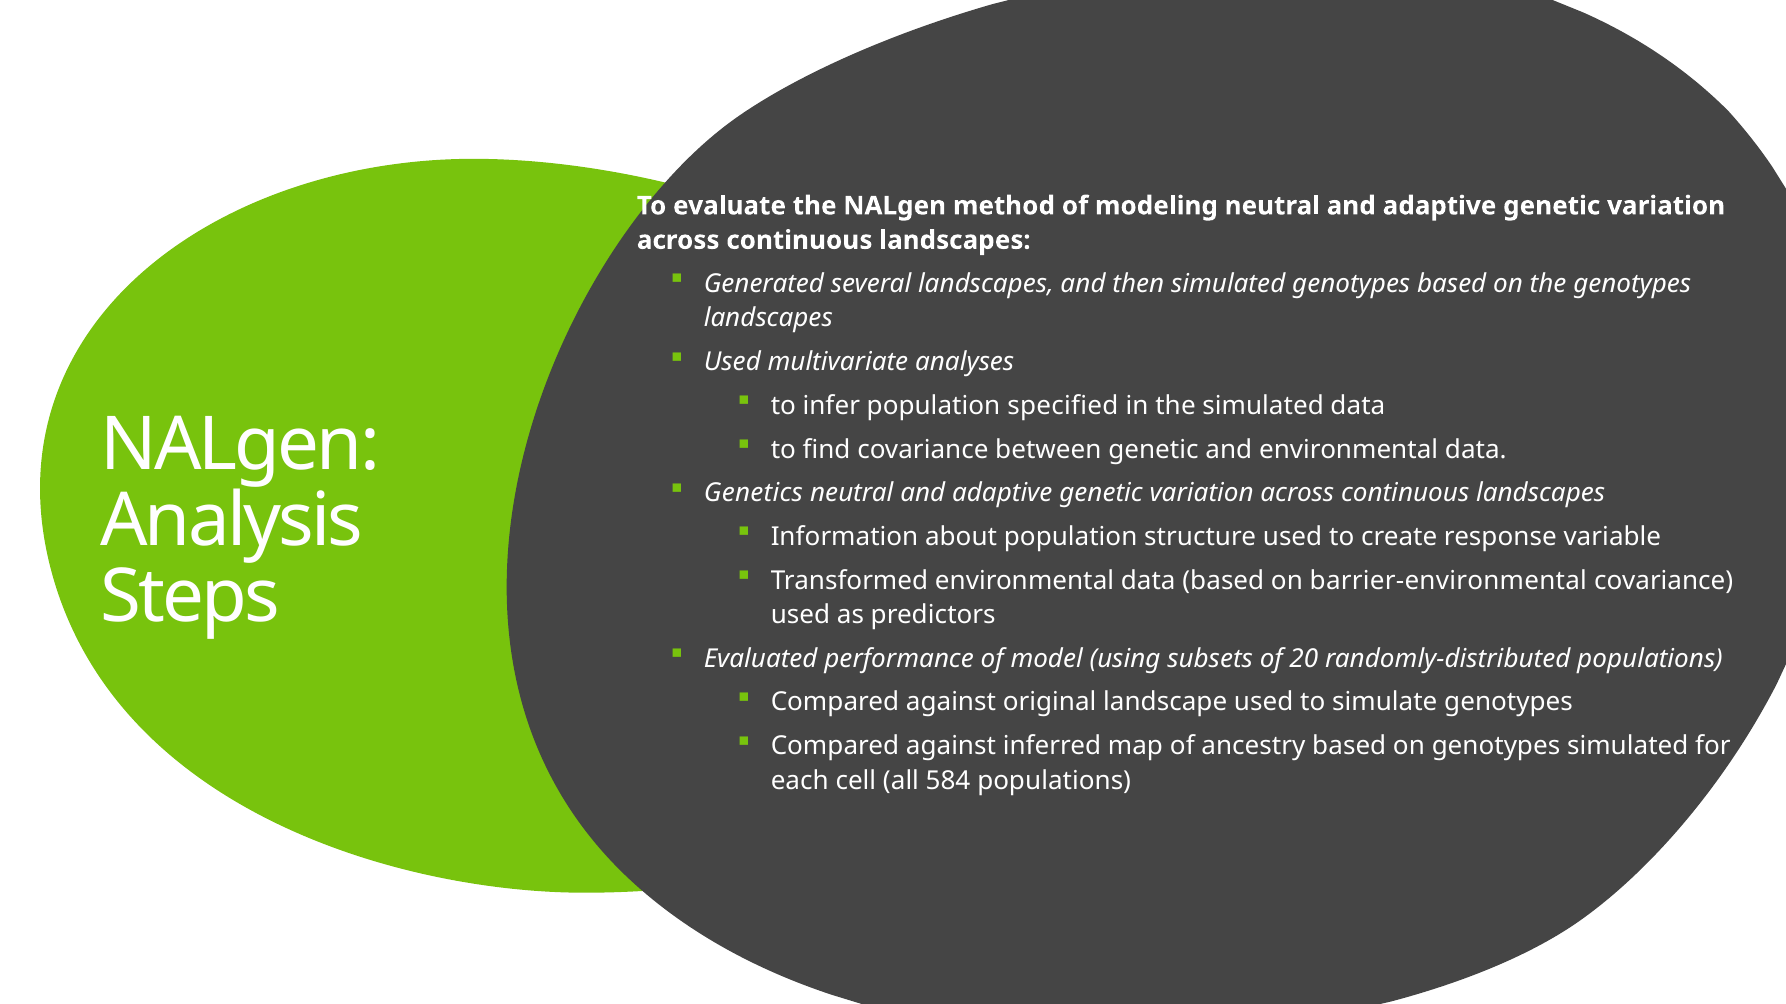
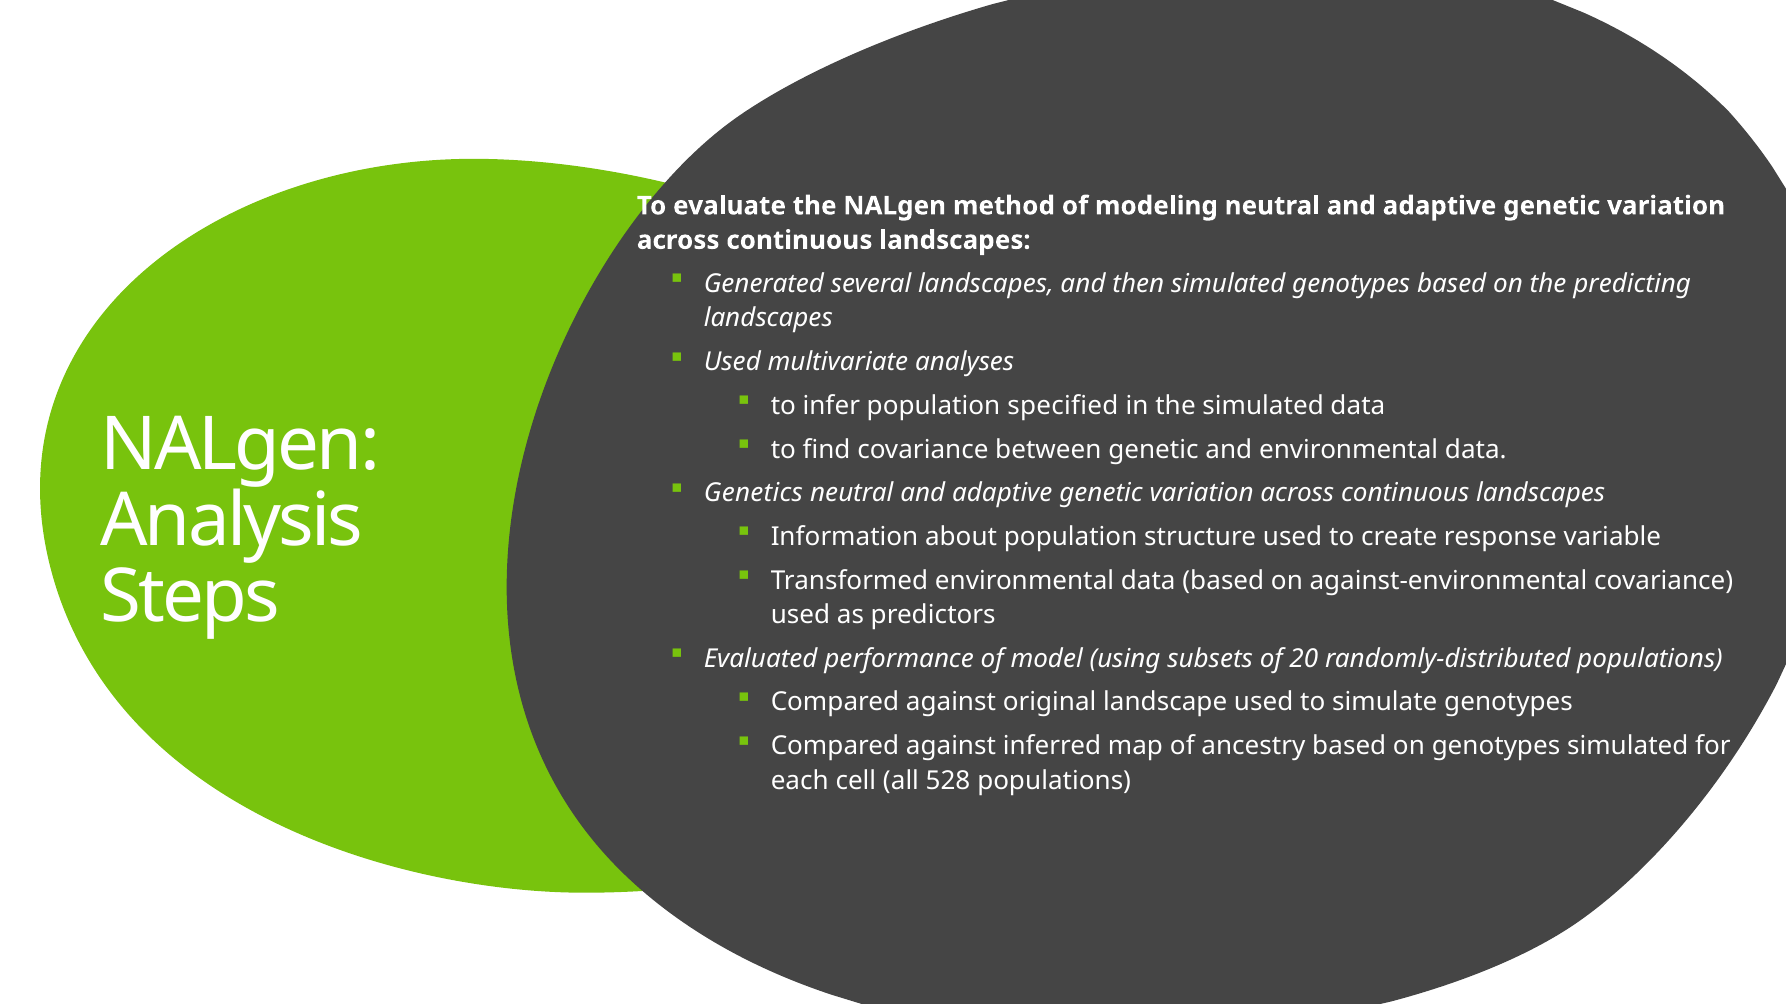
the genotypes: genotypes -> predicting (1632, 284)
barrier-environmental: barrier-environmental -> against-environmental (1448, 581)
584: 584 -> 528 (948, 781)
